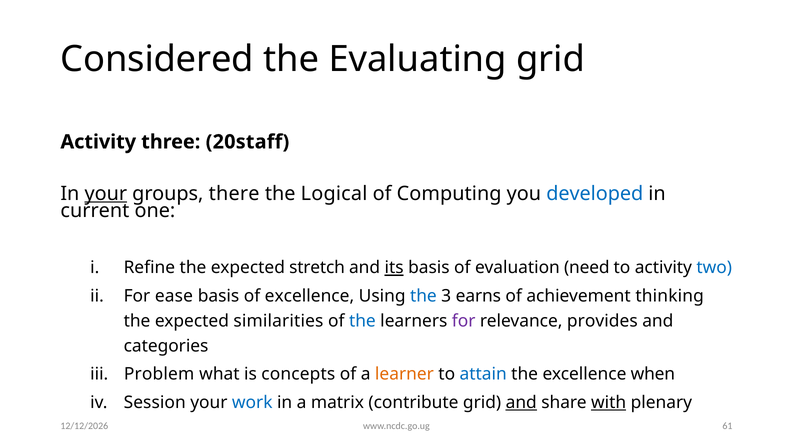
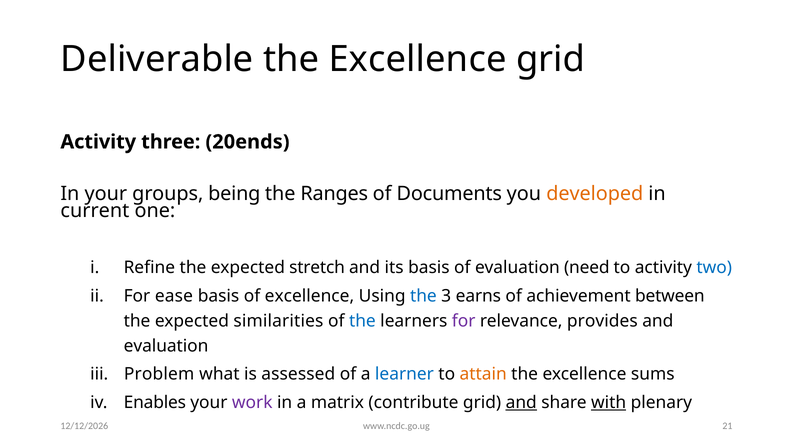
Considered: Considered -> Deliverable (157, 59)
Evaluating: Evaluating -> Excellence (418, 59)
20staff: 20staff -> 20ends (248, 142)
your underline: present -> none (106, 194)
there: there -> being (234, 194)
Logical: Logical -> Ranges (334, 194)
Computing: Computing -> Documents (449, 194)
developed colour: blue -> orange (595, 194)
its underline: present -> none (394, 268)
thinking: thinking -> between (670, 296)
categories: categories -> evaluation (166, 346)
concepts: concepts -> assessed (298, 374)
learner colour: orange -> blue (404, 374)
attain colour: blue -> orange (483, 374)
when: when -> sums (653, 374)
Session: Session -> Enables (155, 402)
work colour: blue -> purple (252, 402)
61: 61 -> 21 (727, 426)
